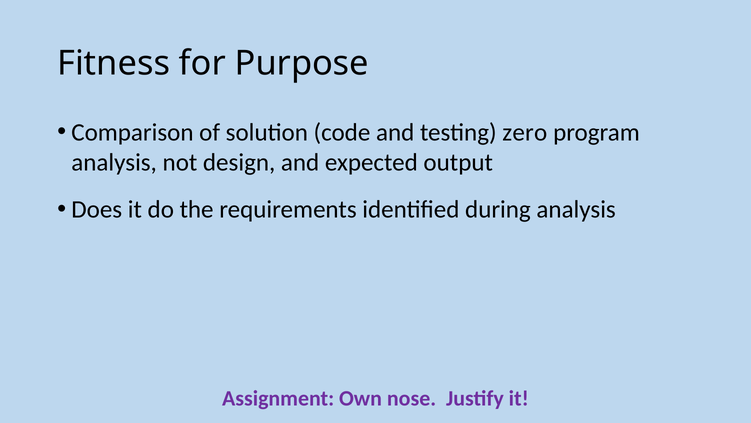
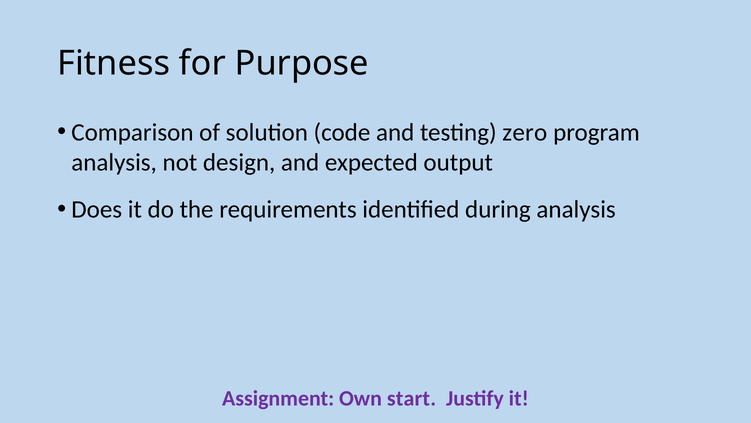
nose: nose -> start (411, 398)
